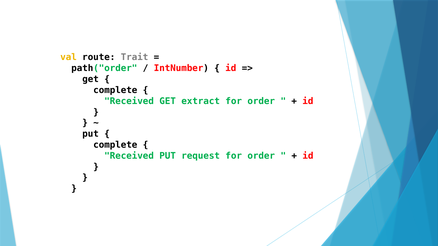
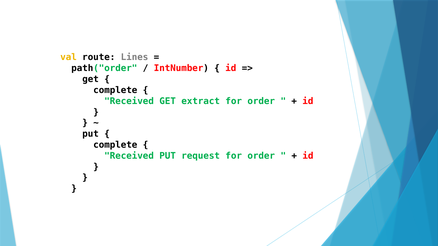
Trait: Trait -> Lines (135, 57)
